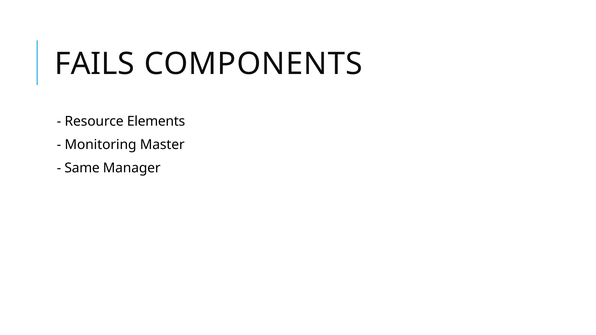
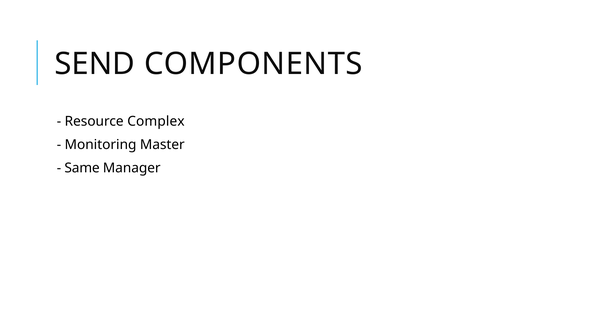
FAILS: FAILS -> SEND (95, 64)
Elements: Elements -> Complex (156, 121)
